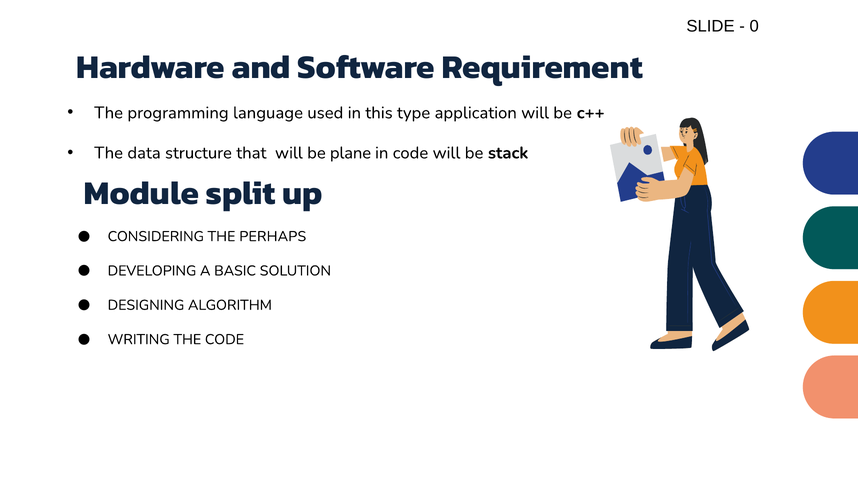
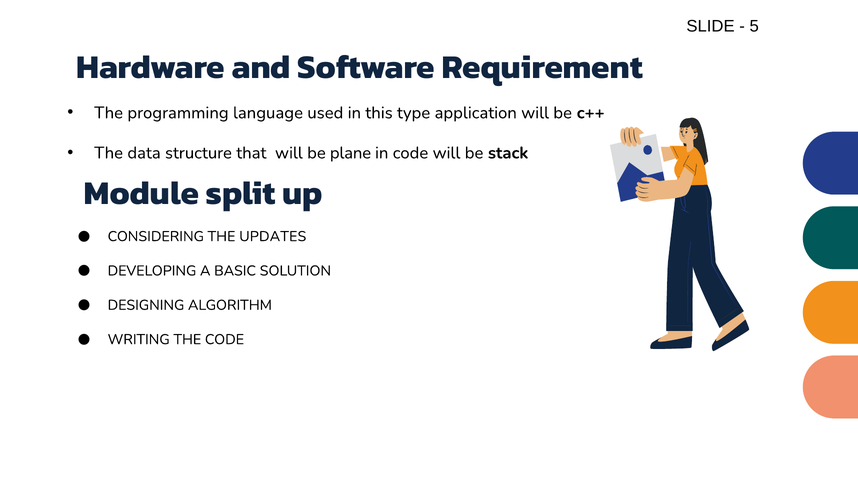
0: 0 -> 5 (754, 26)
PERHAPS: PERHAPS -> UPDATES (273, 236)
